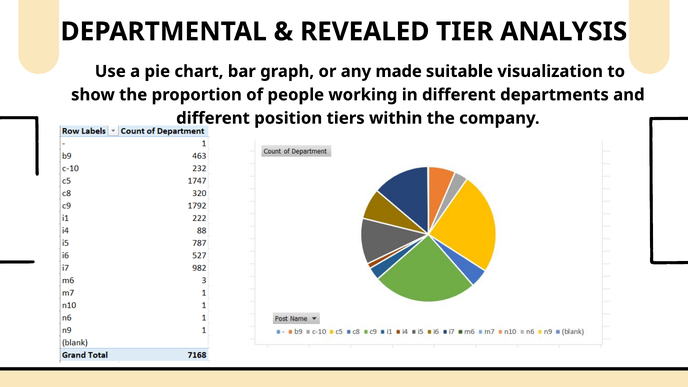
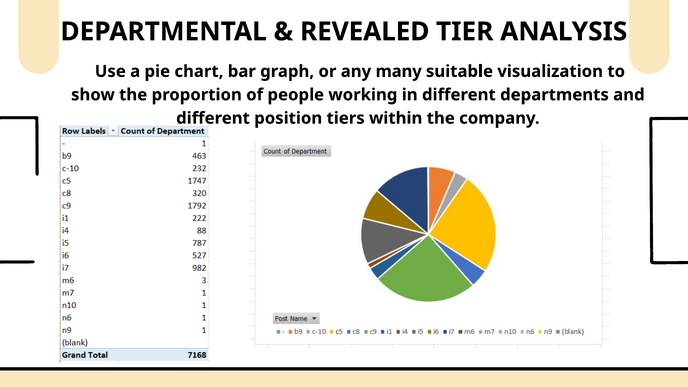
made: made -> many (399, 71)
